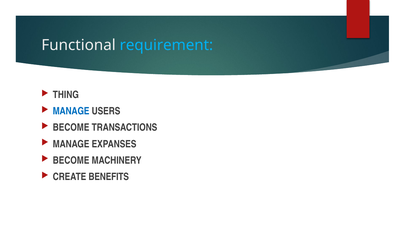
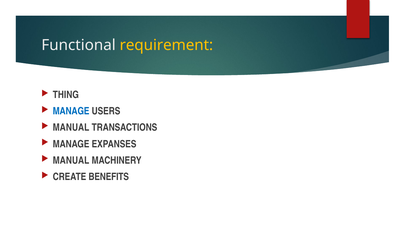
requirement colour: light blue -> yellow (166, 45)
BECOME: BECOME -> MANUAL (71, 128)
BECOME: BECOME -> MANUAL (71, 160)
